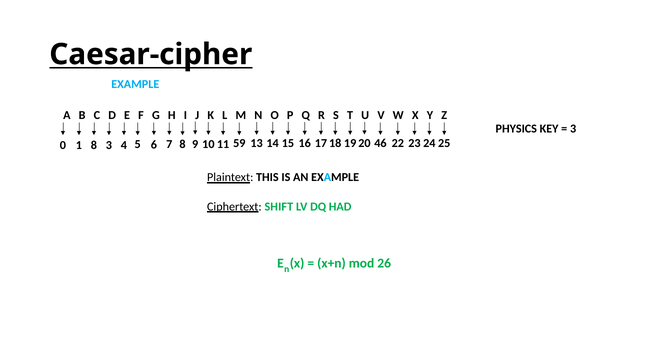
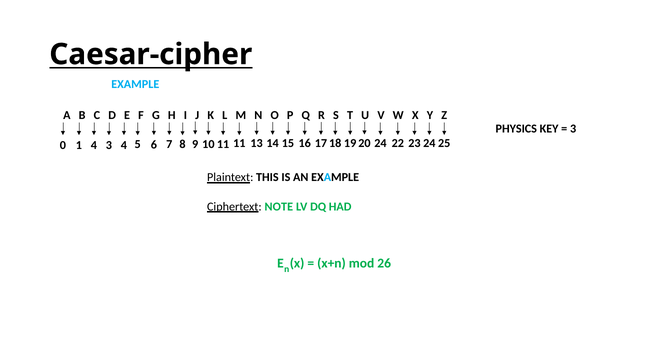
1 8: 8 -> 4 (94, 145)
59: 59 -> 11 (239, 143)
46: 46 -> 24 (380, 143)
SHIFT: SHIFT -> NOTE (279, 207)
